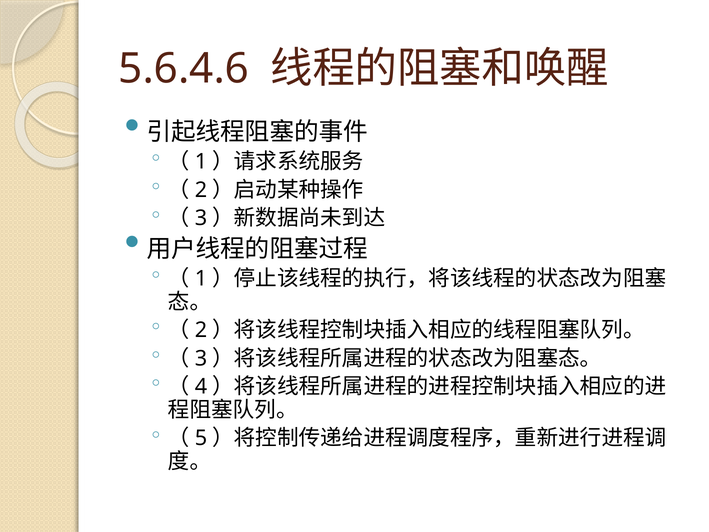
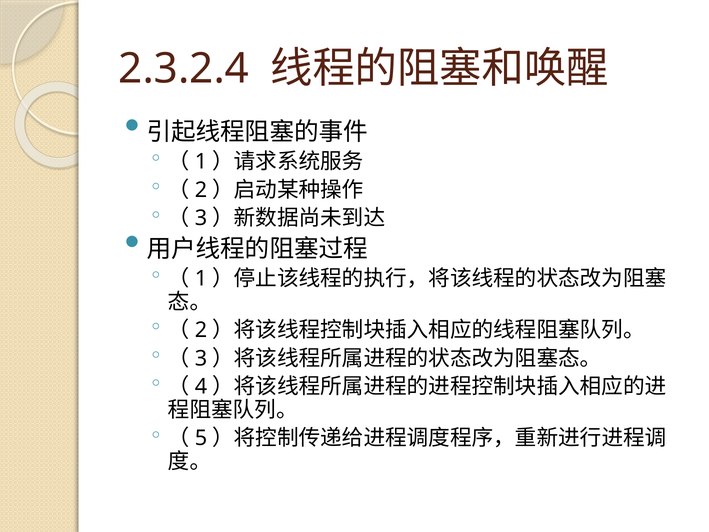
5.6.4.6: 5.6.4.6 -> 2.3.2.4 (184, 69)
